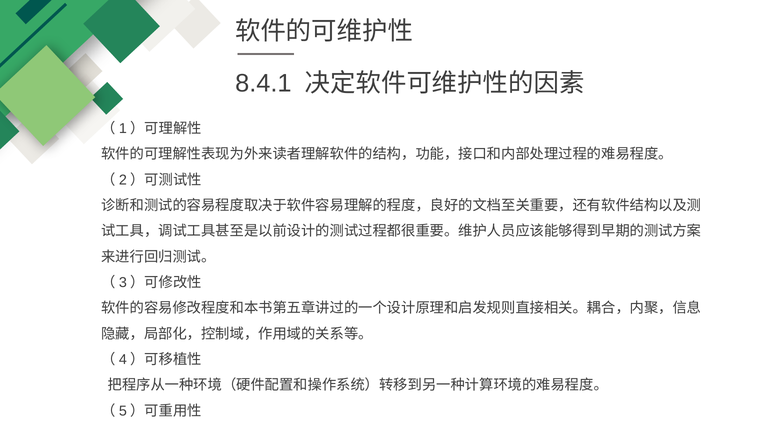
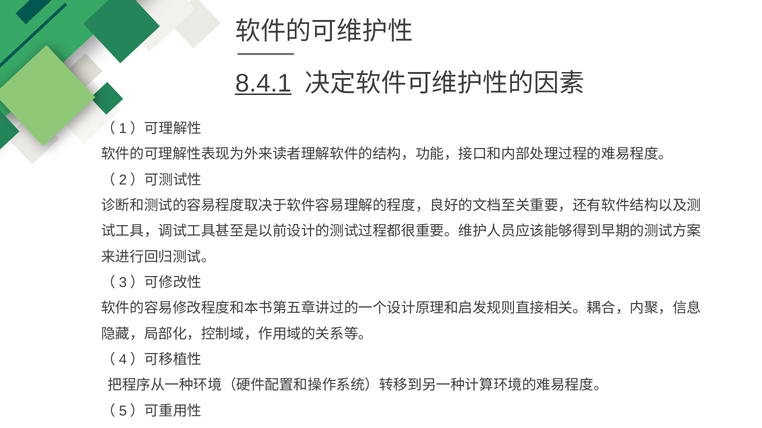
8.4.1 underline: none -> present (263, 83)
